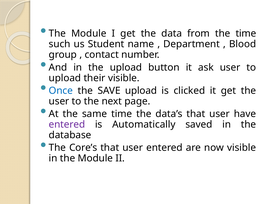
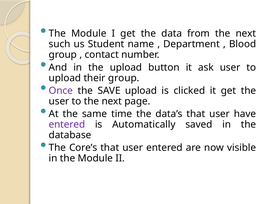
from the time: time -> next (246, 34)
their visible: visible -> group (124, 78)
Once colour: blue -> purple (61, 91)
